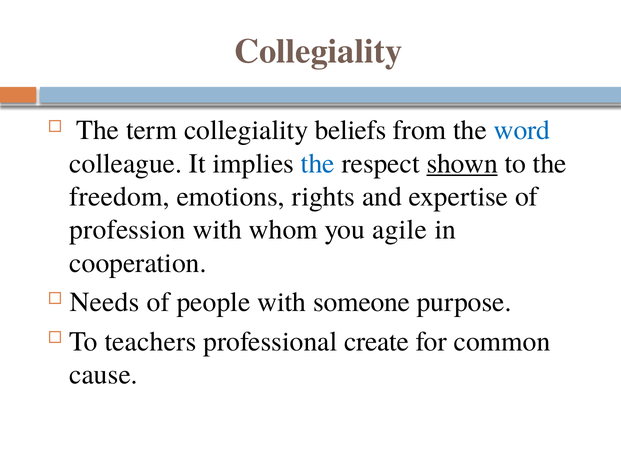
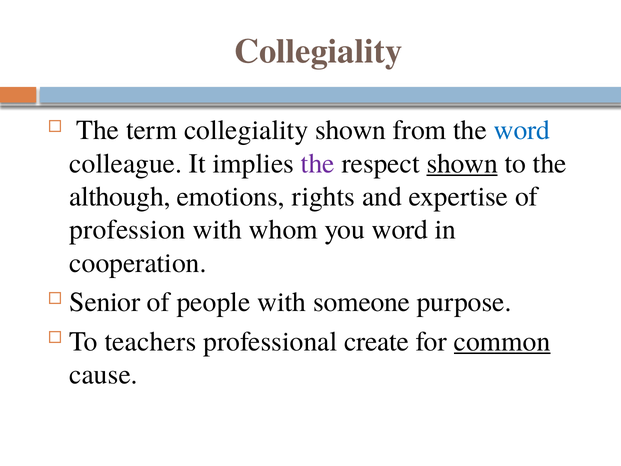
collegiality beliefs: beliefs -> shown (351, 130)
the colour: blue -> purple (318, 163)
freedom: freedom -> although (120, 197)
you agile: agile -> word (400, 230)
Needs: Needs -> Senior (105, 302)
common underline: none -> present (502, 341)
